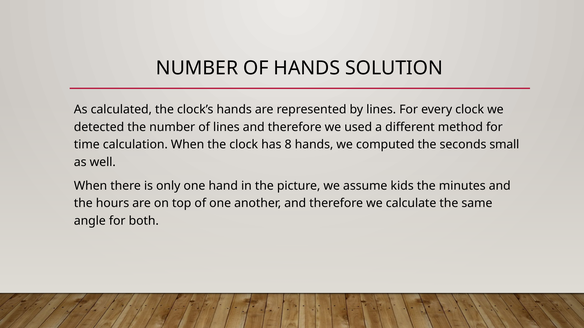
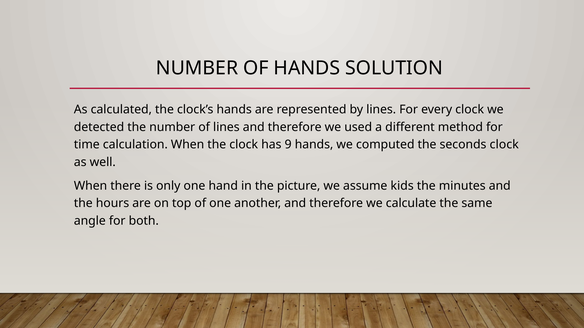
8: 8 -> 9 (288, 145)
seconds small: small -> clock (504, 145)
